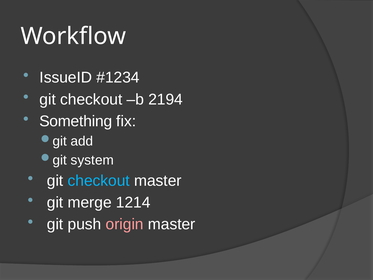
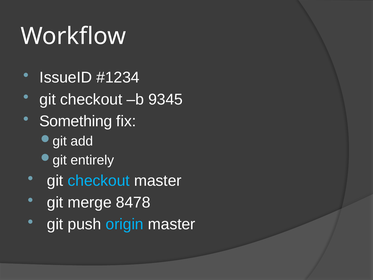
2194: 2194 -> 9345 (166, 99)
system: system -> entirely (92, 160)
1214: 1214 -> 8478 (133, 202)
origin colour: pink -> light blue (125, 224)
